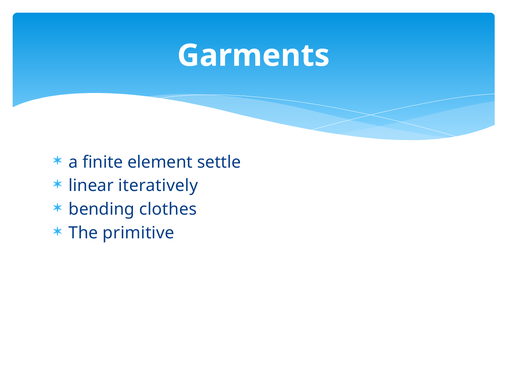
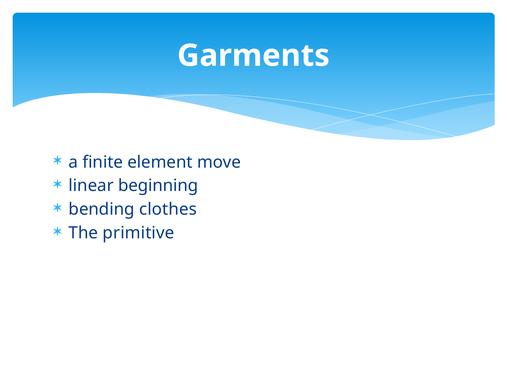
settle: settle -> move (219, 162)
iteratively: iteratively -> beginning (158, 186)
